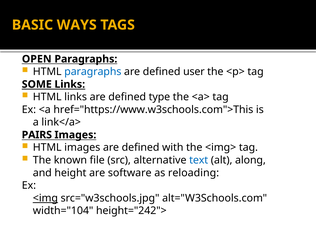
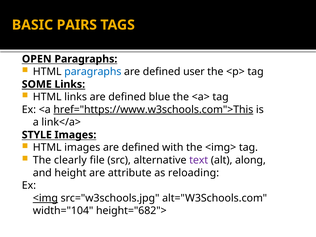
WAYS: WAYS -> PAIRS (77, 25)
type: type -> blue (159, 97)
href="https://www.w3schools.com">This underline: none -> present (153, 110)
PAIRS: PAIRS -> STYLE (37, 135)
known: known -> clearly (70, 160)
text colour: blue -> purple (199, 160)
software: software -> attribute (130, 173)
height="242">: height="242"> -> height="682"> (131, 211)
